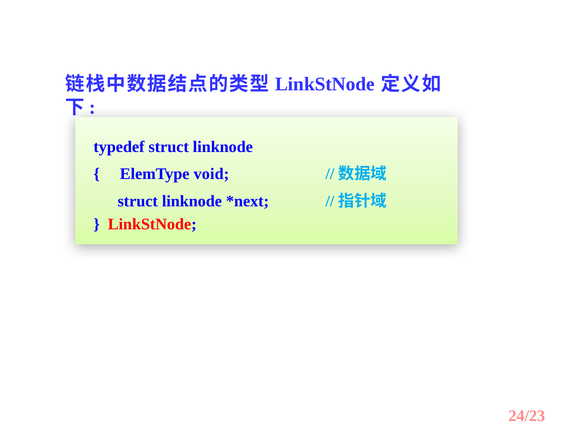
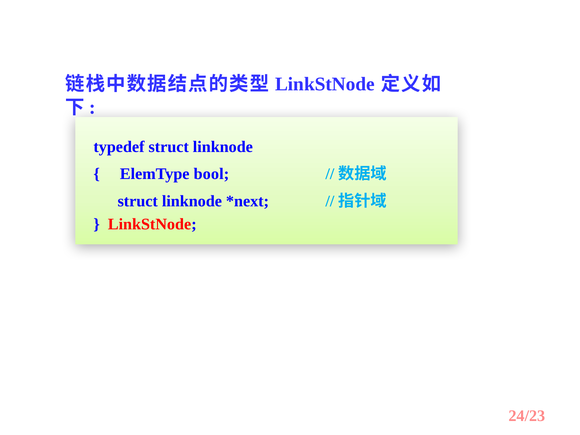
void: void -> bool (211, 174)
